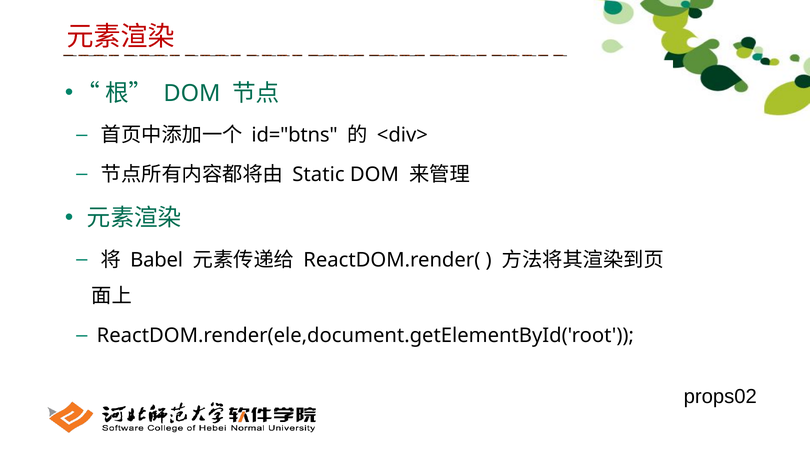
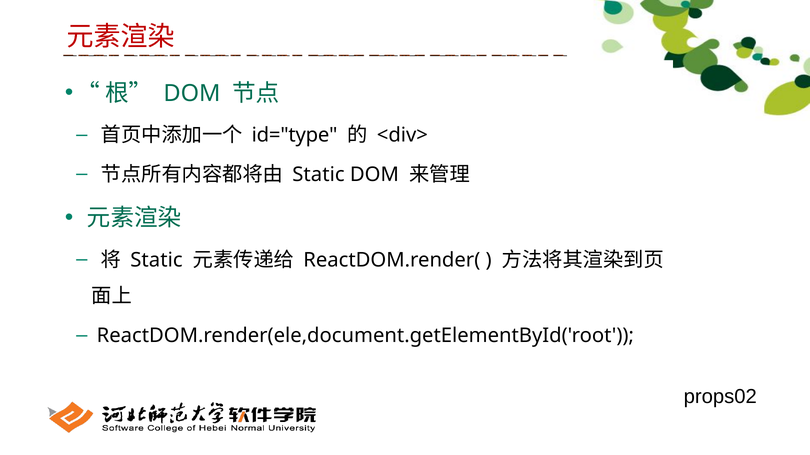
id="btns: id="btns -> id="type (295, 135)
Babel: Babel -> Static (156, 260)
